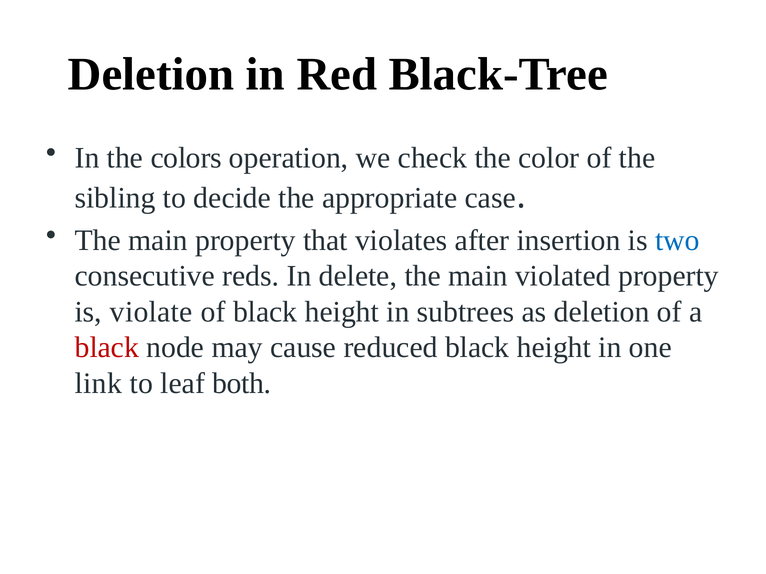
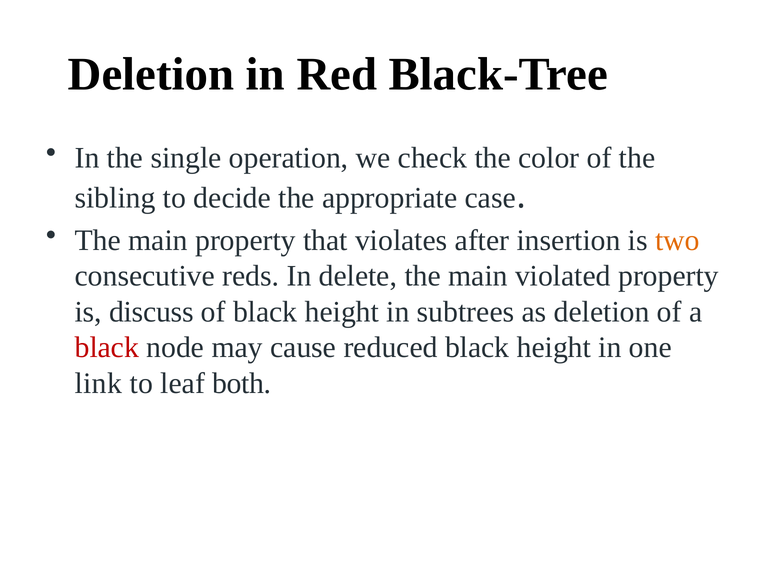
colors: colors -> single (186, 158)
two colour: blue -> orange (678, 240)
violate: violate -> discuss (151, 312)
